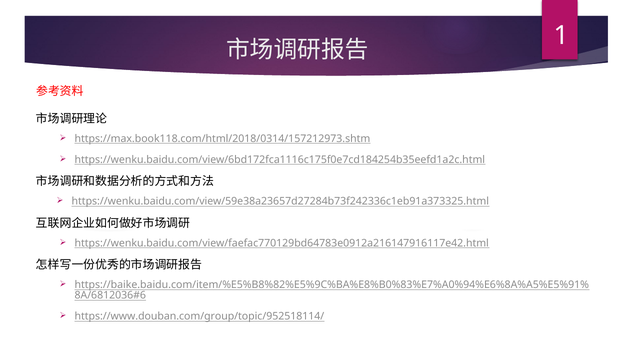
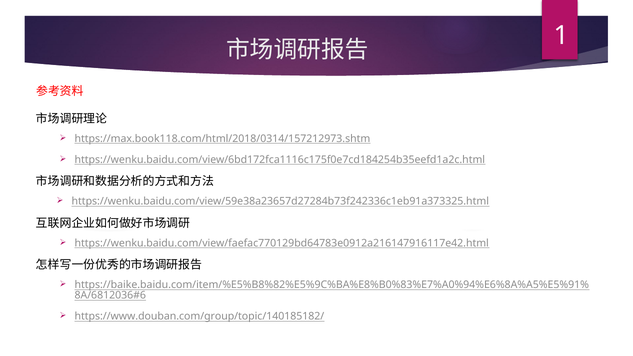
https://www.douban.com/group/topic/952518114/: https://www.douban.com/group/topic/952518114/ -> https://www.douban.com/group/topic/140185182/ (199, 316)
